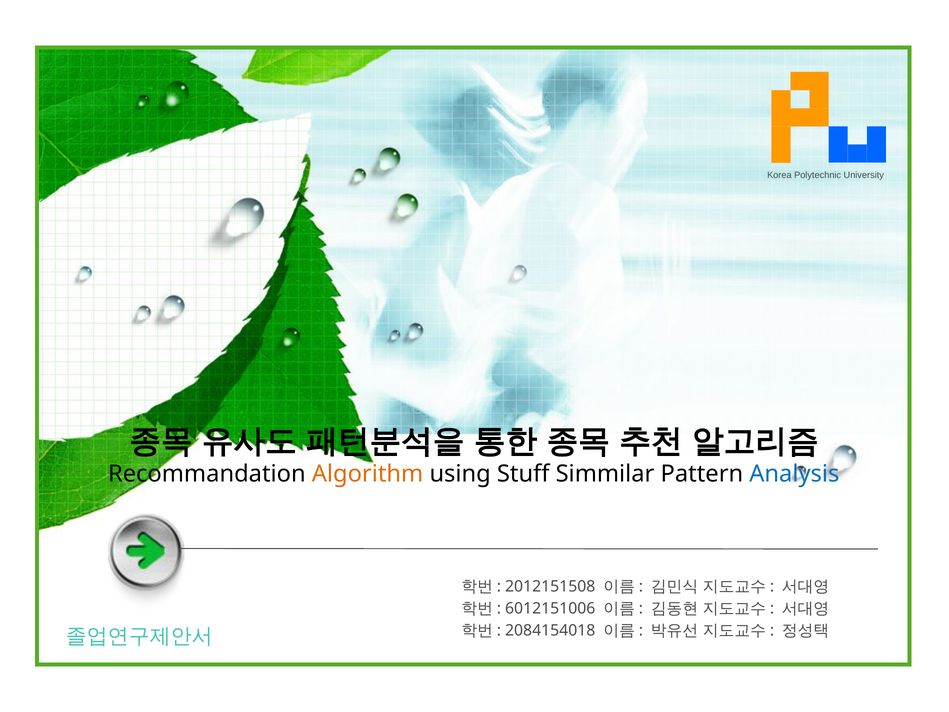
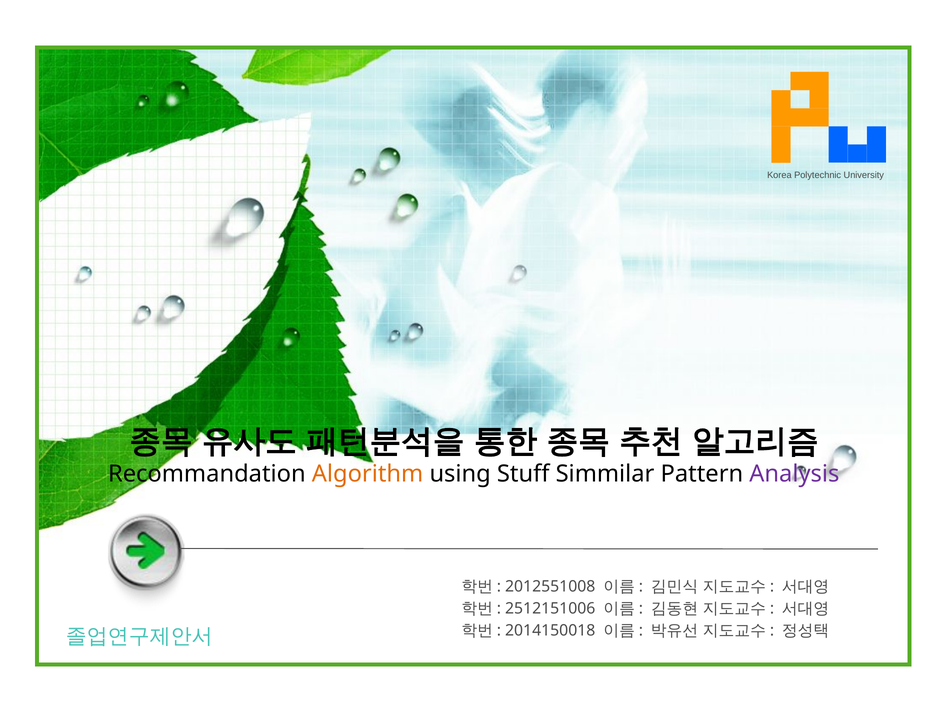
Analysis colour: blue -> purple (794, 474)
2012151508: 2012151508 -> 2012551008 (550, 586)
6012151006: 6012151006 -> 2512151006 (550, 608)
2084154018: 2084154018 -> 2014150018 (550, 630)
